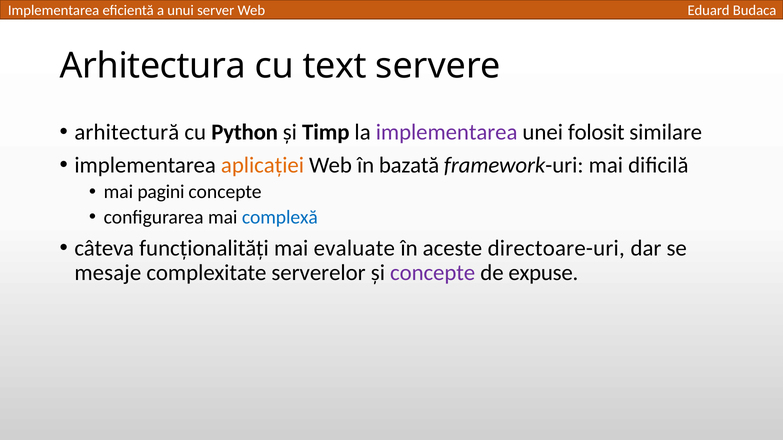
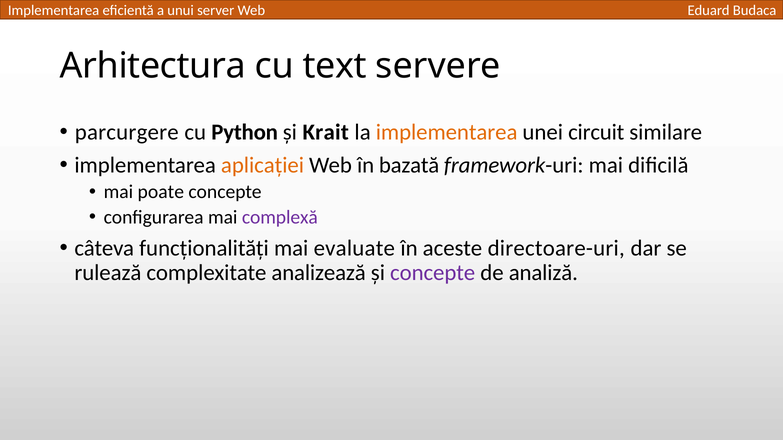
arhitectură: arhitectură -> parcurgere (127, 132)
Timp: Timp -> Krait (326, 132)
implementarea colour: purple -> orange (447, 132)
folosit: folosit -> circuit (596, 132)
pagini: pagini -> poate (161, 192)
complexă colour: blue -> purple (280, 217)
mesaje: mesaje -> rulează (108, 273)
serverelor: serverelor -> analizează (319, 273)
expuse: expuse -> analiză (543, 273)
